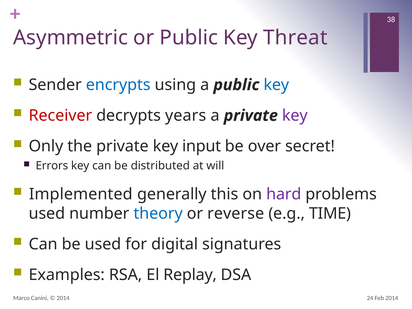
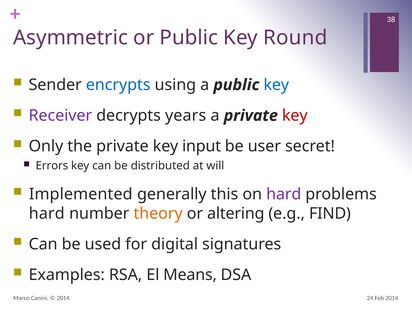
Threat: Threat -> Round (295, 38)
Receiver colour: red -> purple (60, 116)
key colour: purple -> red (295, 116)
over: over -> user (264, 146)
used: used -> hard (47, 213)
theory colour: blue -> orange (158, 213)
reverse: reverse -> altering (236, 213)
TIME: TIME -> FIND (330, 213)
Replay: Replay -> Means (190, 275)
